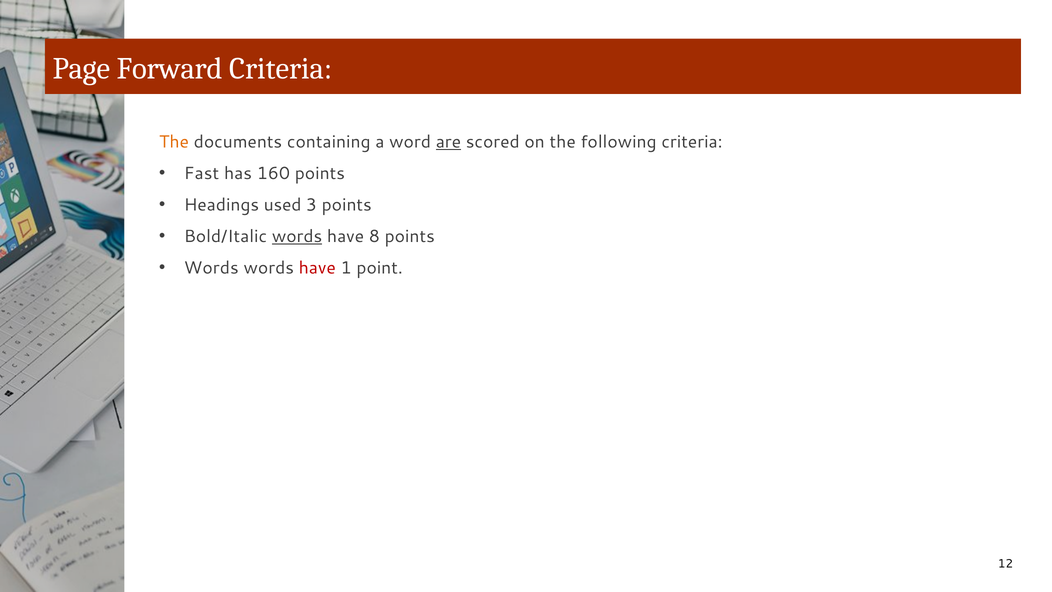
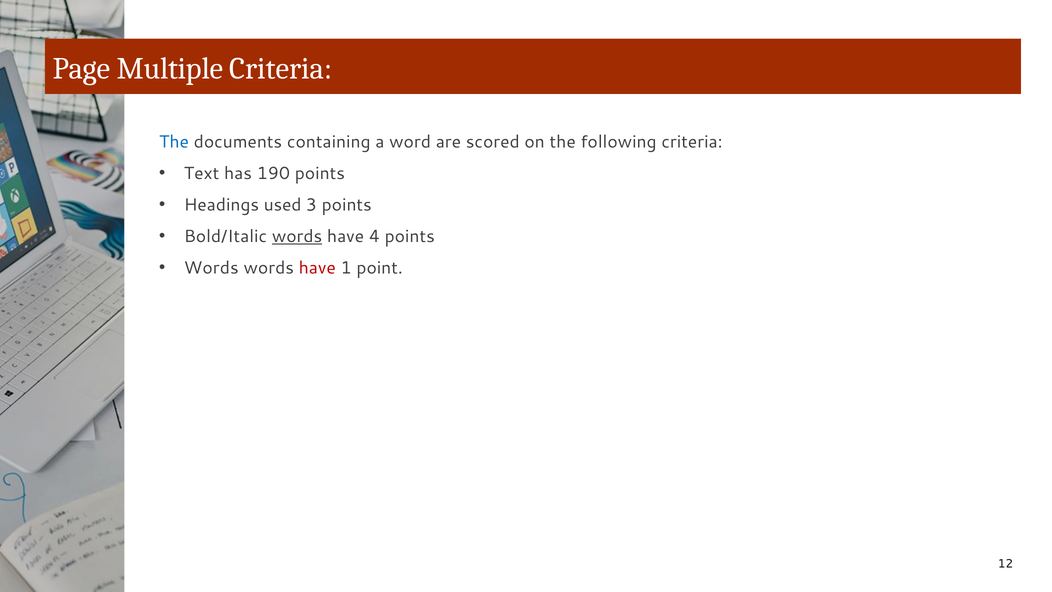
Forward: Forward -> Multiple (170, 68)
The colour: orange -> blue (174, 142)
are underline: present -> none (448, 142)
Fast: Fast -> Text (202, 173)
160: 160 -> 190 (273, 173)
8: 8 -> 4 (374, 236)
